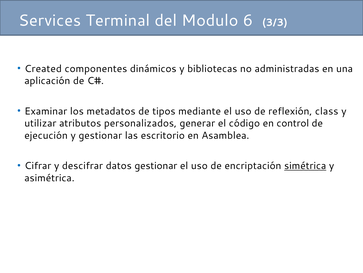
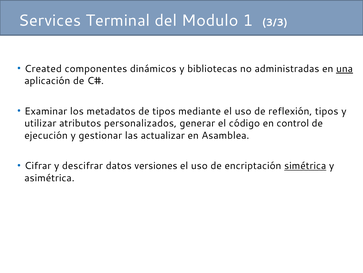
6: 6 -> 1 (248, 20)
una underline: none -> present (345, 69)
reflexión class: class -> tipos (327, 111)
escritorio: escritorio -> actualizar (163, 135)
datos gestionar: gestionar -> versiones (156, 165)
